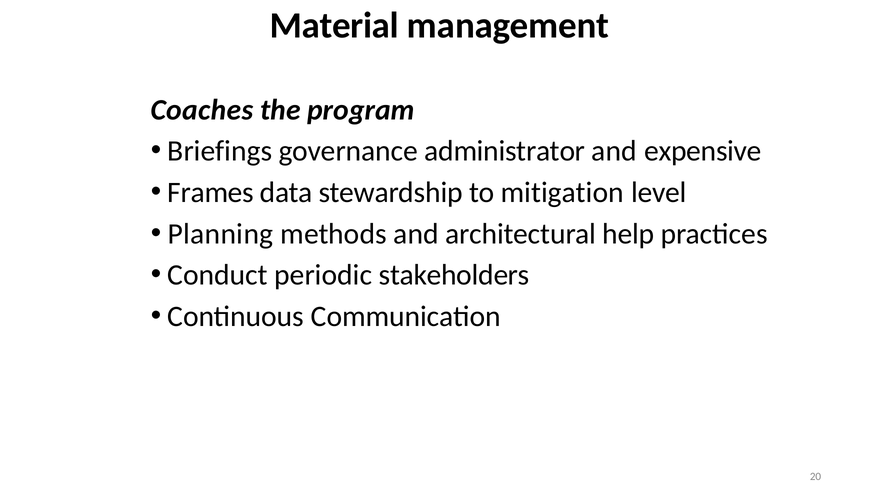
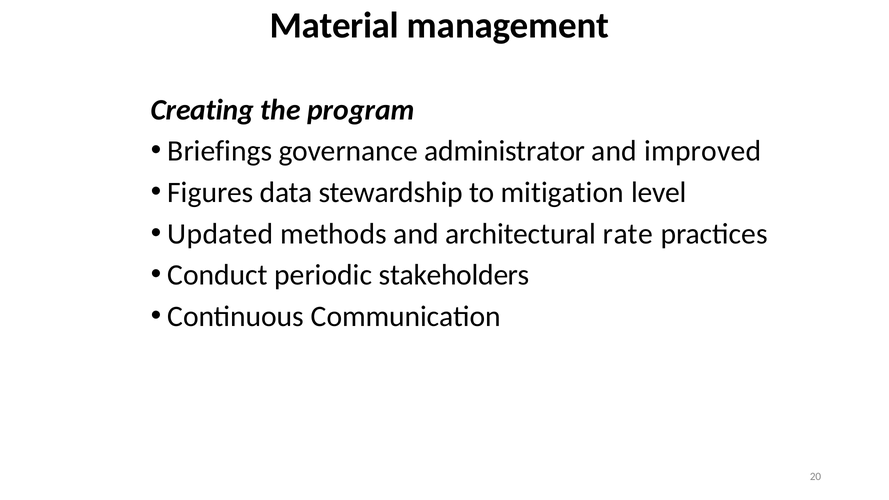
Coaches: Coaches -> Creating (202, 110)
expensive: expensive -> improved (703, 151)
Frames: Frames -> Figures (210, 193)
Planning: Planning -> Updated (220, 234)
help: help -> rate (628, 234)
